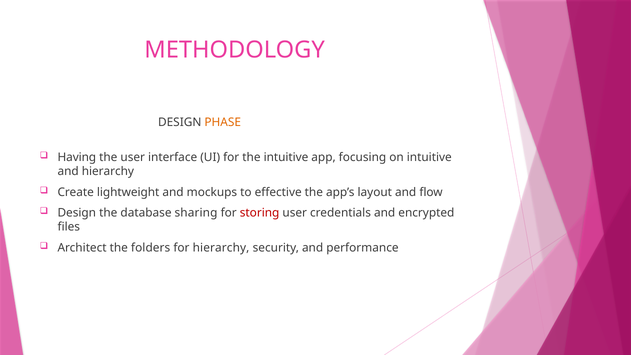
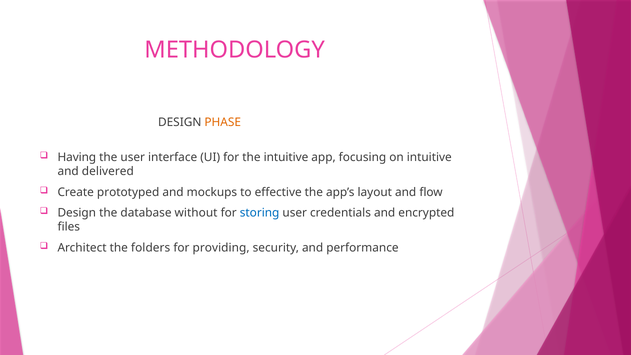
and hierarchy: hierarchy -> delivered (108, 171)
lightweight: lightweight -> prototyped (128, 192)
sharing: sharing -> without (196, 213)
storing colour: red -> blue (260, 213)
for hierarchy: hierarchy -> providing (221, 248)
